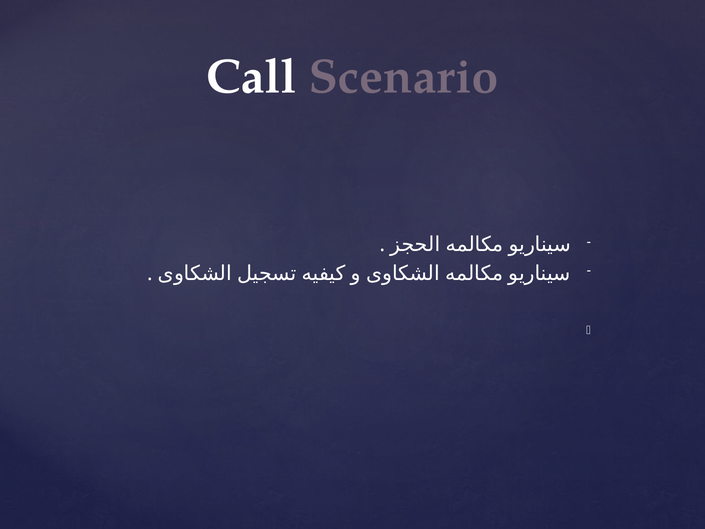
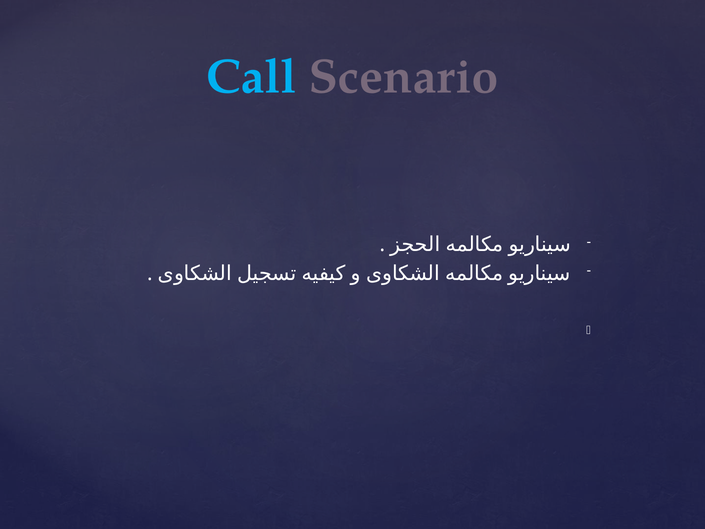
Call colour: white -> light blue (252, 77)
